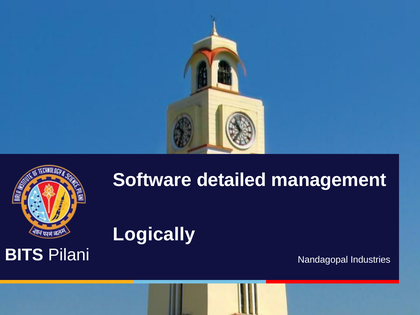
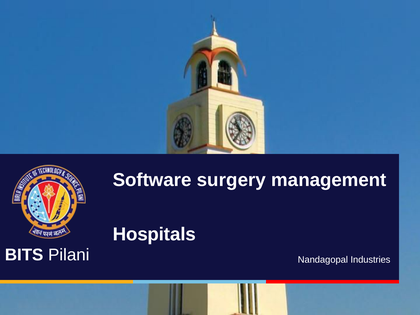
detailed: detailed -> surgery (231, 180)
Logically: Logically -> Hospitals (154, 234)
